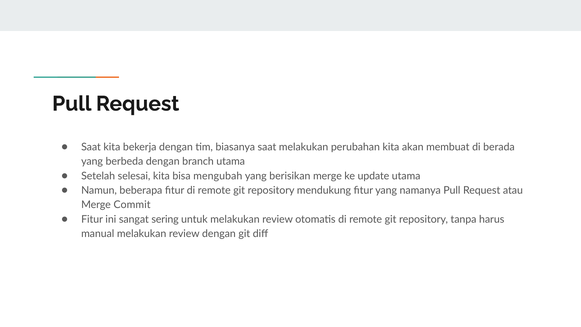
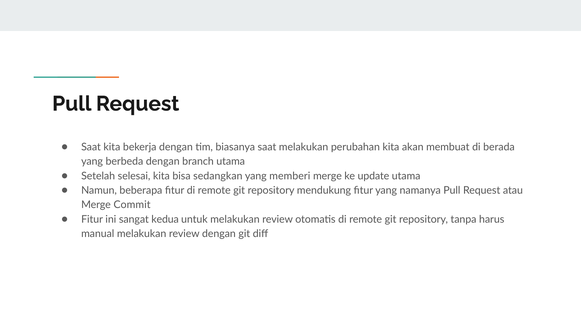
mengubah: mengubah -> sedangkan (218, 176)
berisikan: berisikan -> memberi (290, 176)
sering: sering -> kedua (165, 219)
